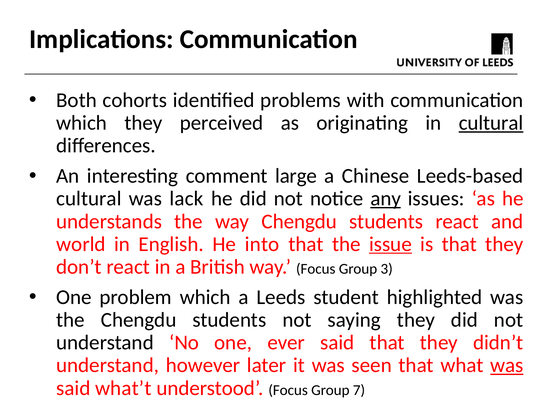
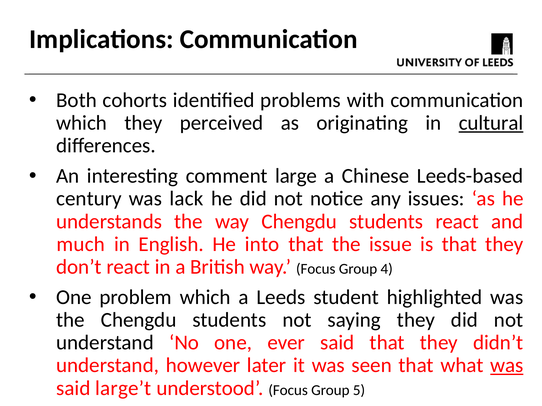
cultural: cultural -> century (89, 199)
any underline: present -> none (386, 199)
world: world -> much (81, 244)
issue underline: present -> none (390, 244)
3: 3 -> 4 (387, 269)
what’t: what’t -> large’t (123, 389)
7: 7 -> 5 (359, 391)
